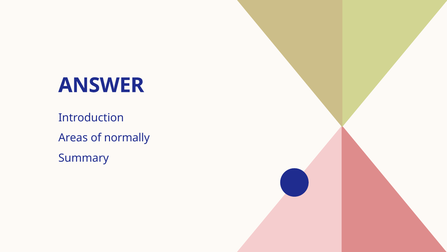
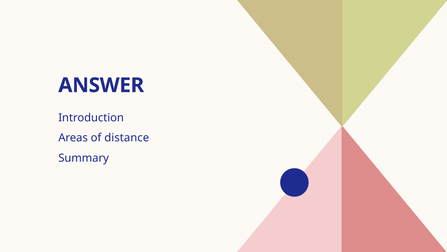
normally: normally -> distance (127, 138)
